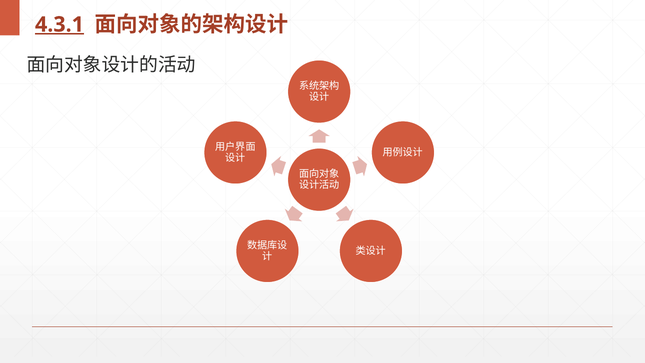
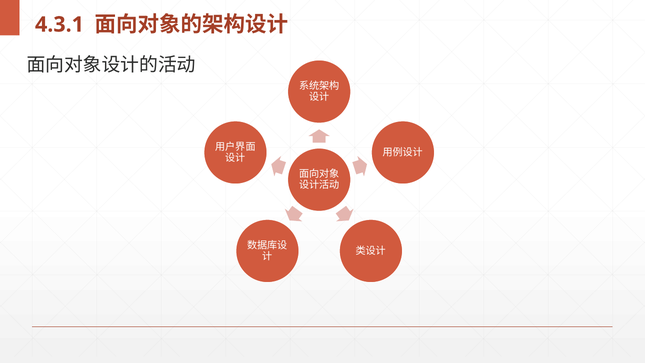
4.3.1 underline: present -> none (59, 25)
